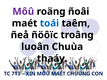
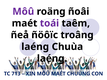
toái colour: blue -> purple (49, 23)
luoân: luoân -> laéng (35, 47)
thaáy: thaáy -> laéng (52, 59)
